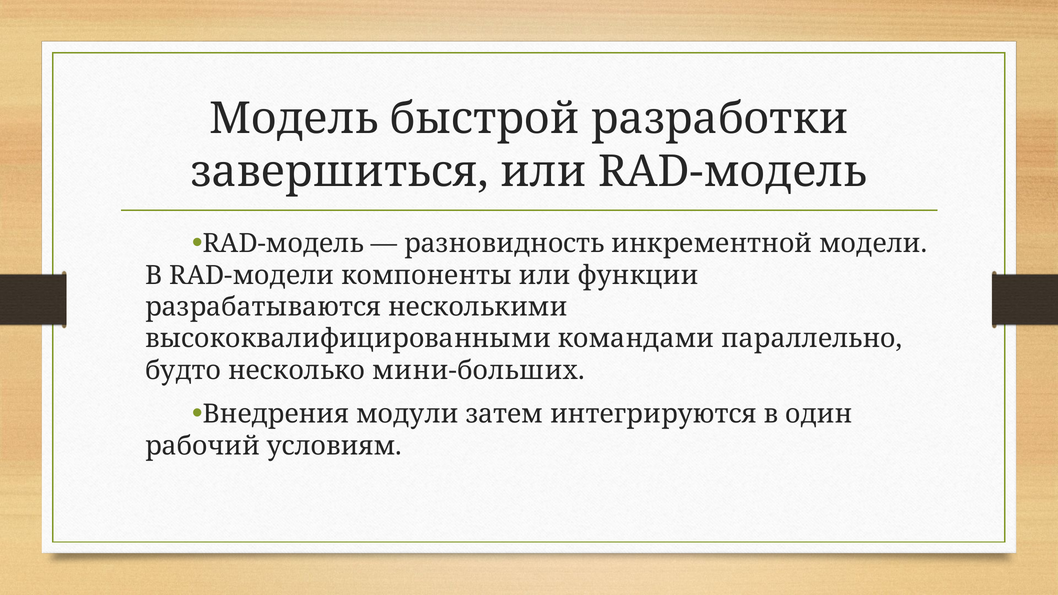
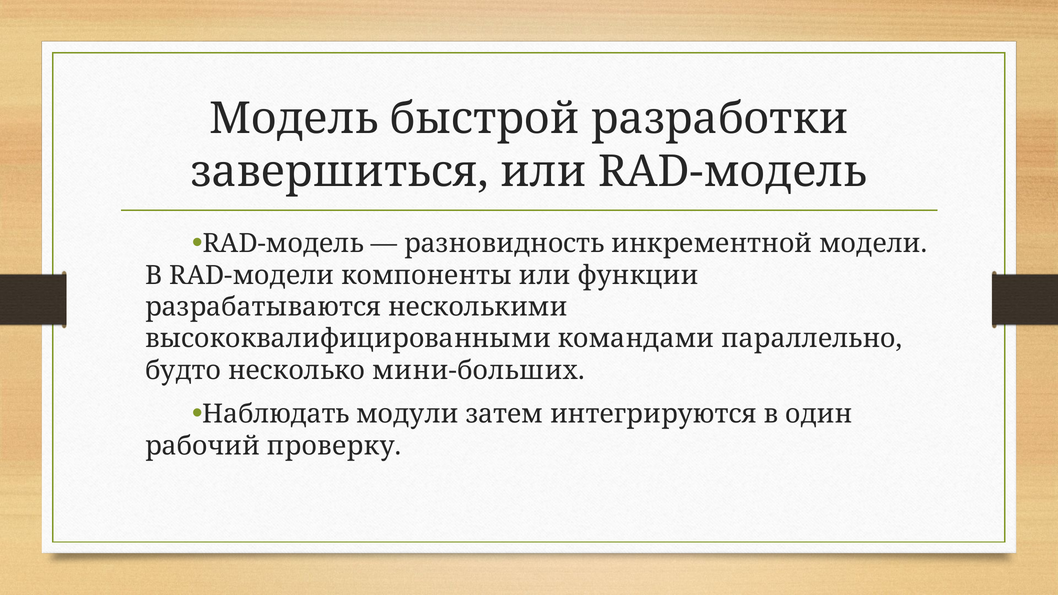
Внедрения: Внедрения -> Наблюдать (276, 414)
условиям: условиям -> проверку (334, 446)
